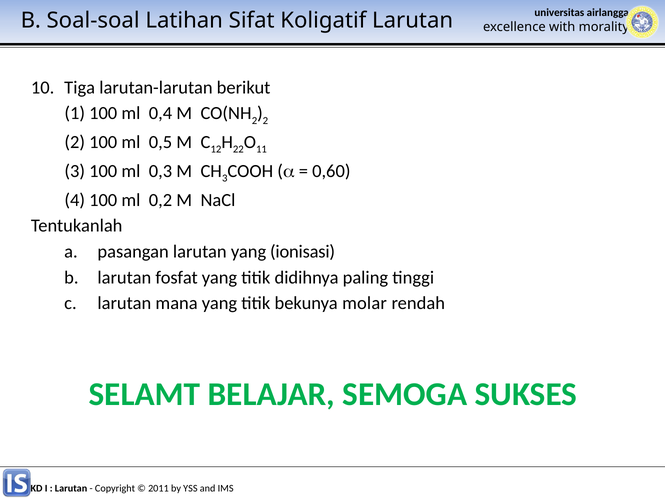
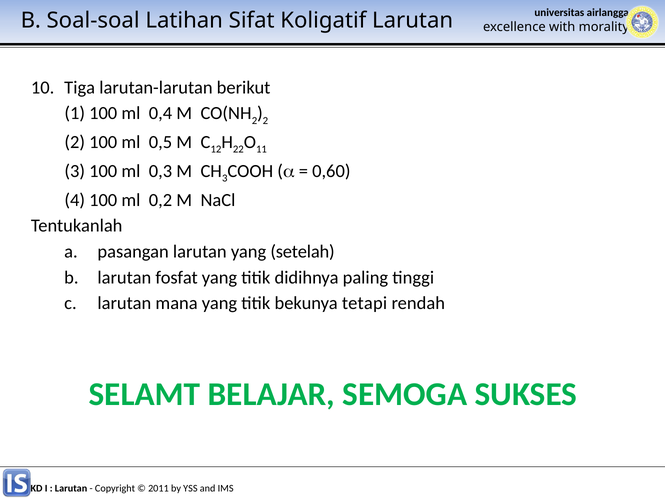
ionisasi: ionisasi -> setelah (303, 252)
molar: molar -> tetapi (365, 304)
